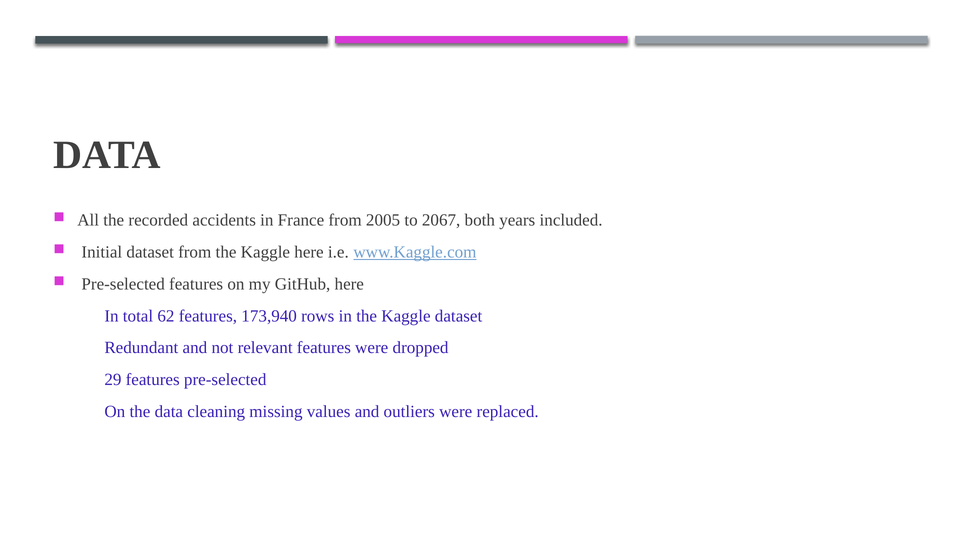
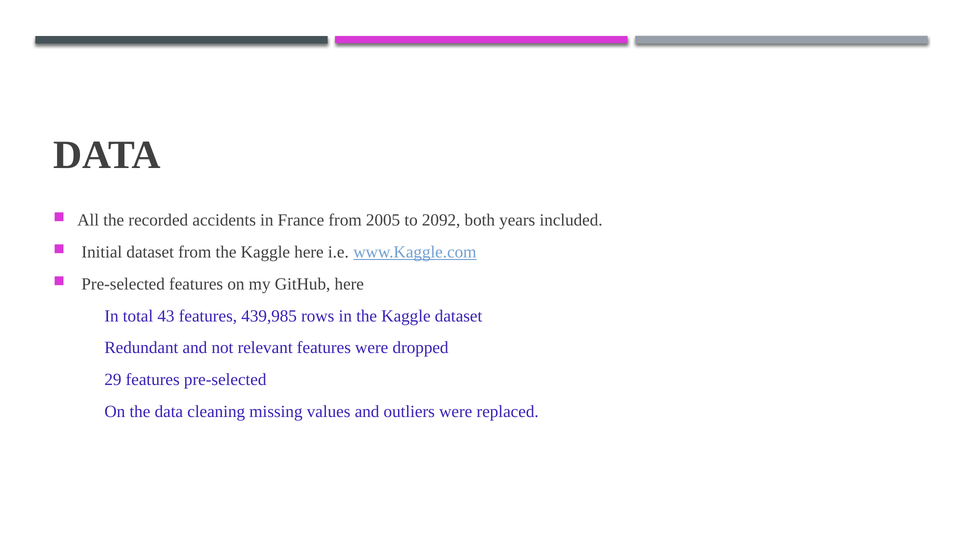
2067: 2067 -> 2092 (441, 220)
62: 62 -> 43 (166, 316)
173,940: 173,940 -> 439,985 (269, 316)
